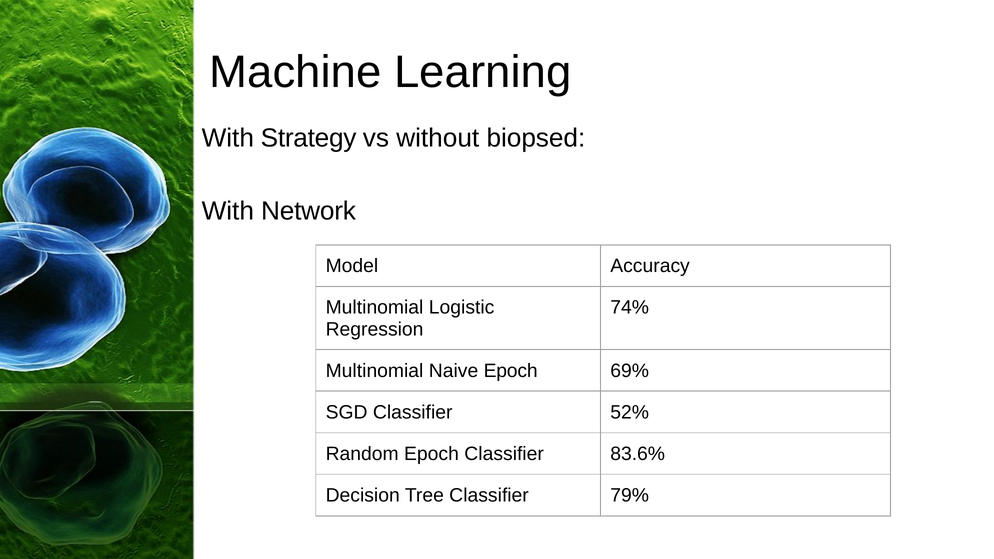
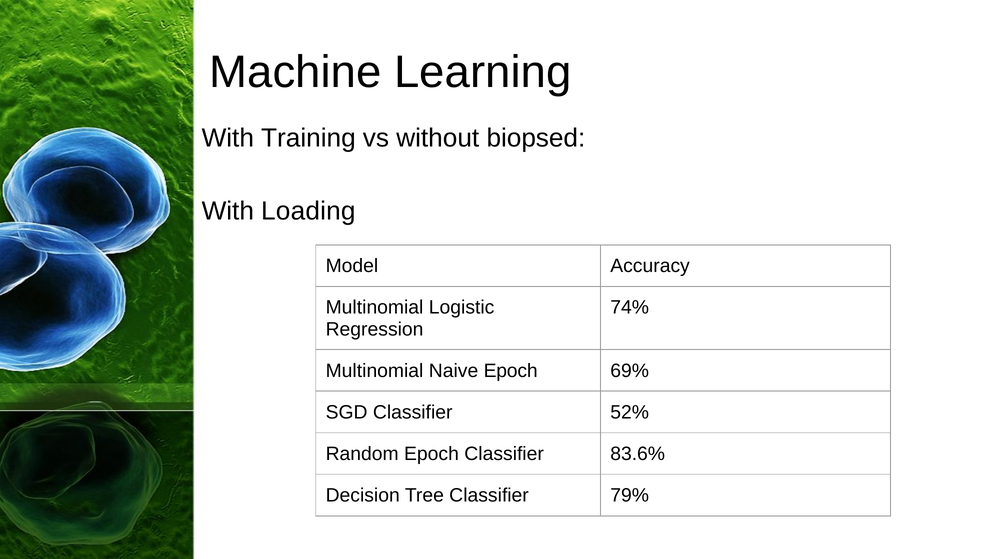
Strategy: Strategy -> Training (308, 138)
Network: Network -> Loading (308, 211)
